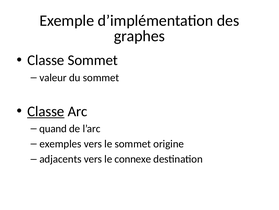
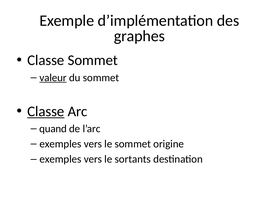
valeur underline: none -> present (53, 77)
adjacents: adjacents -> exemples (60, 159)
connexe: connexe -> sortants (133, 159)
